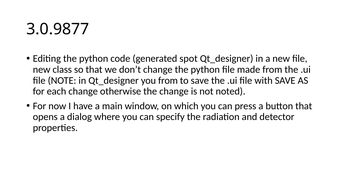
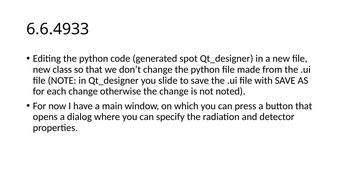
3.0.9877: 3.0.9877 -> 6.6.4933 (58, 29)
you from: from -> slide (168, 80)
